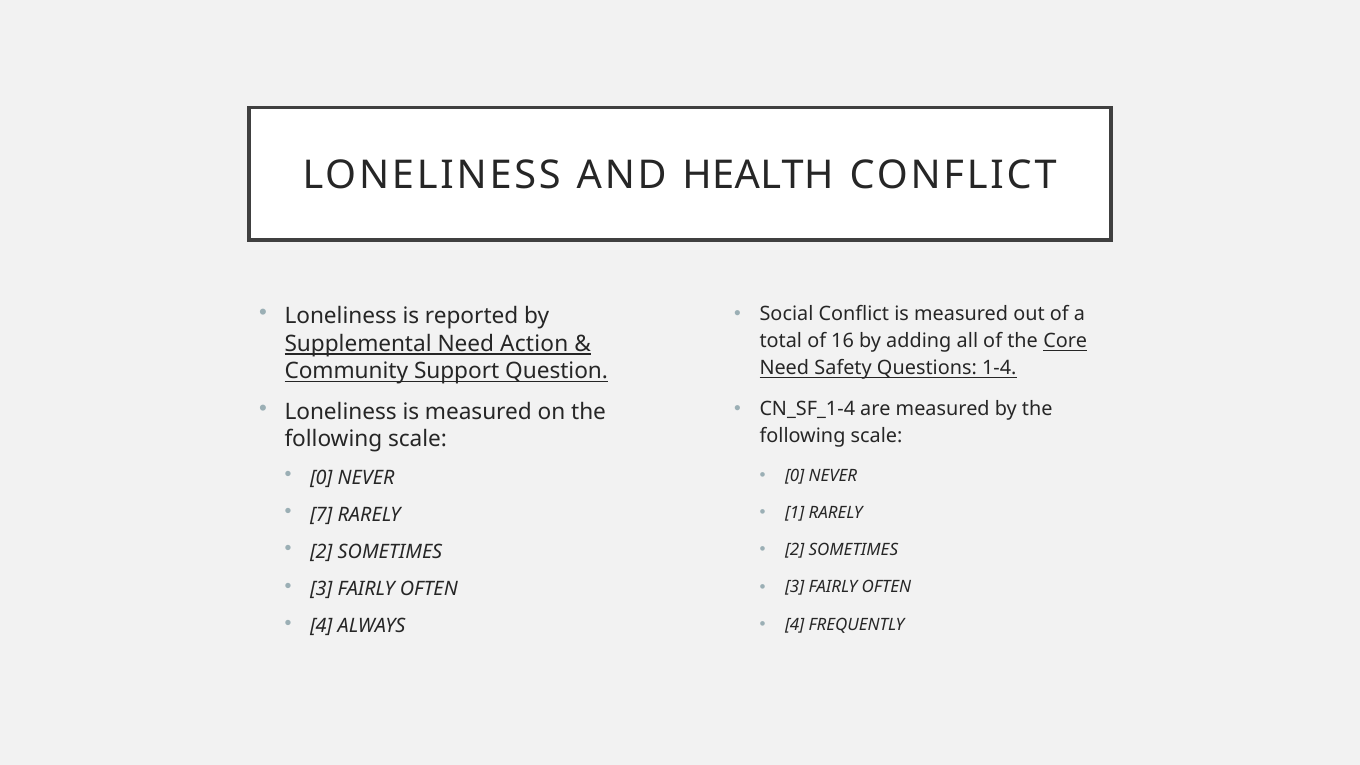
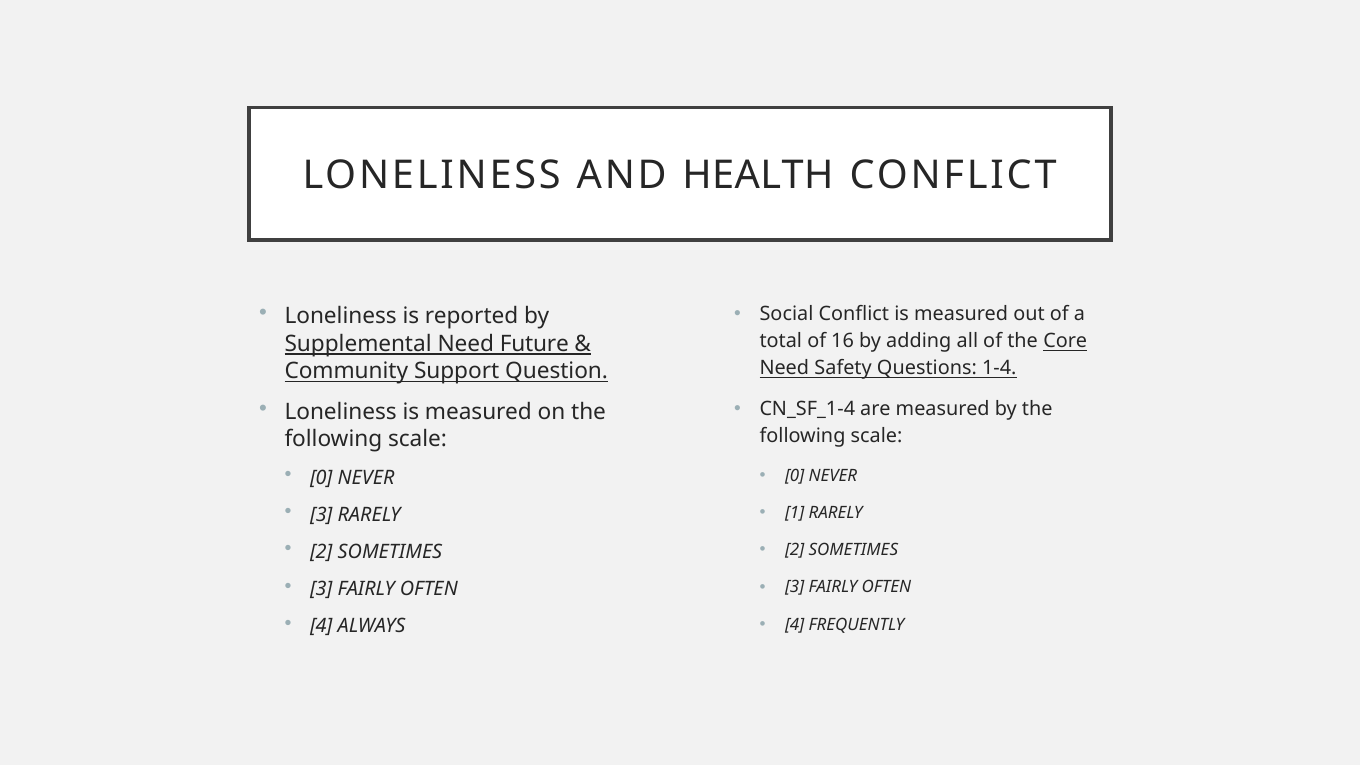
Action: Action -> Future (534, 344)
7: 7 -> 3 (321, 515)
